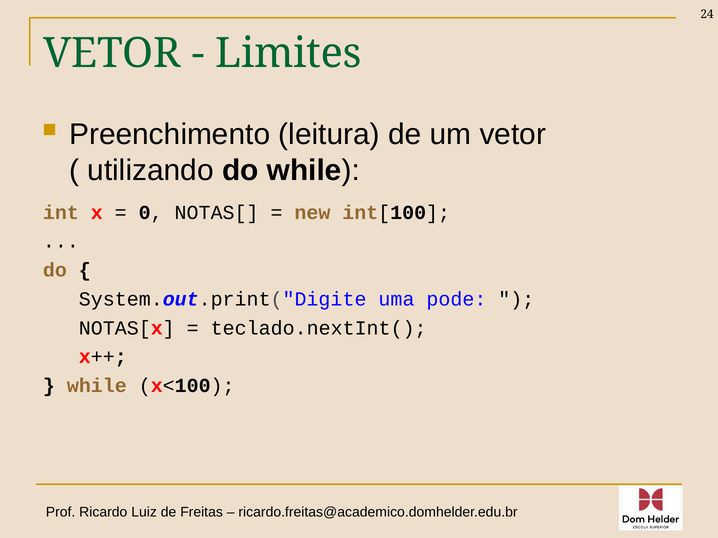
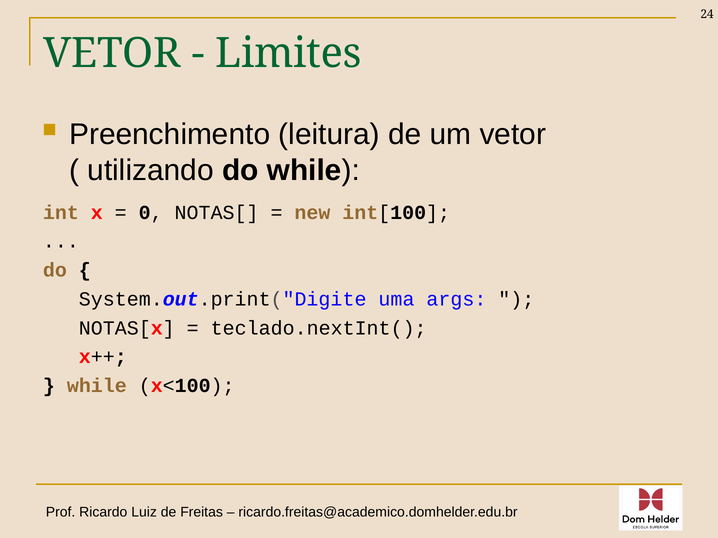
pode: pode -> args (456, 299)
